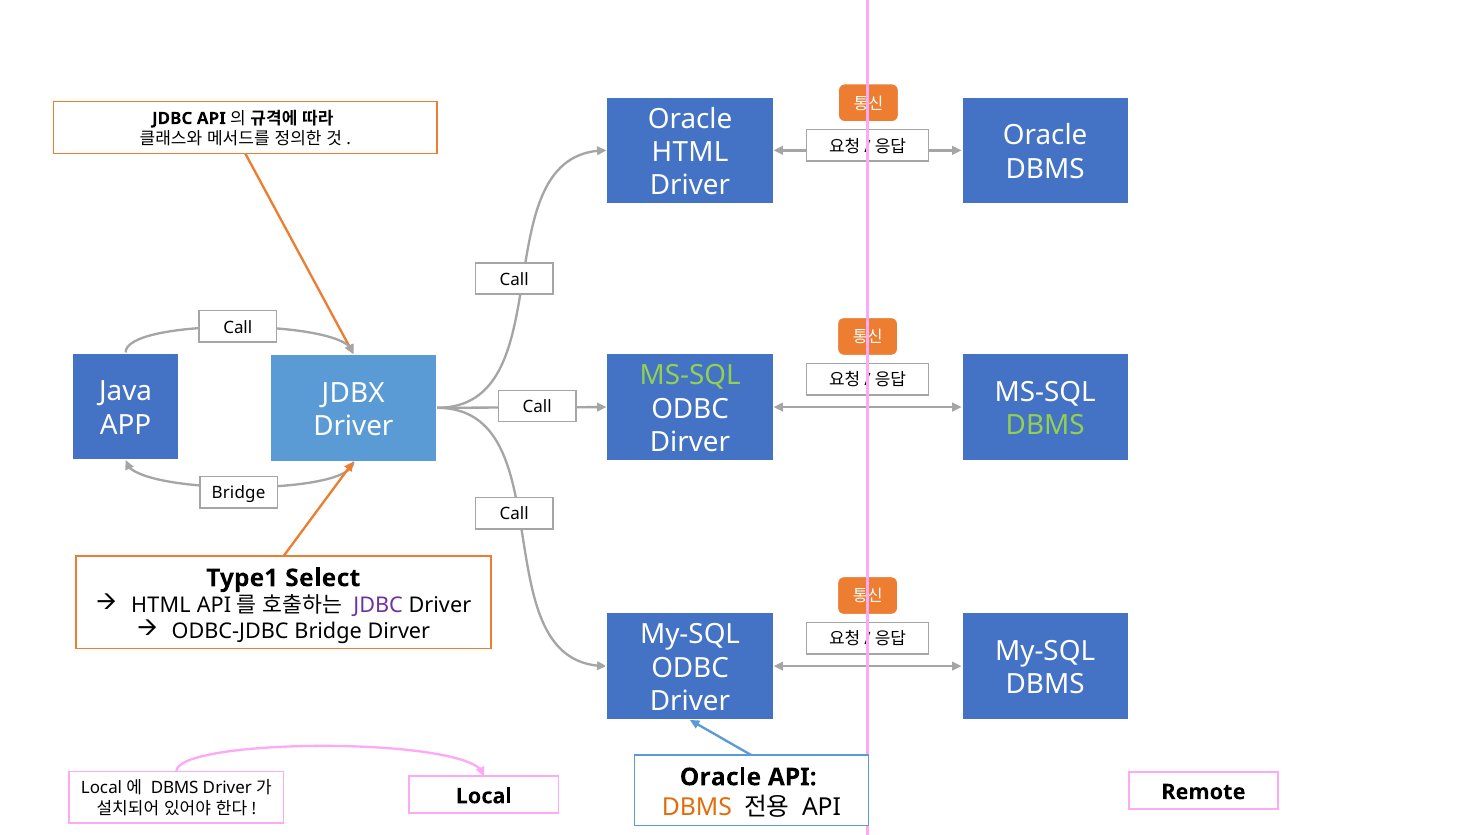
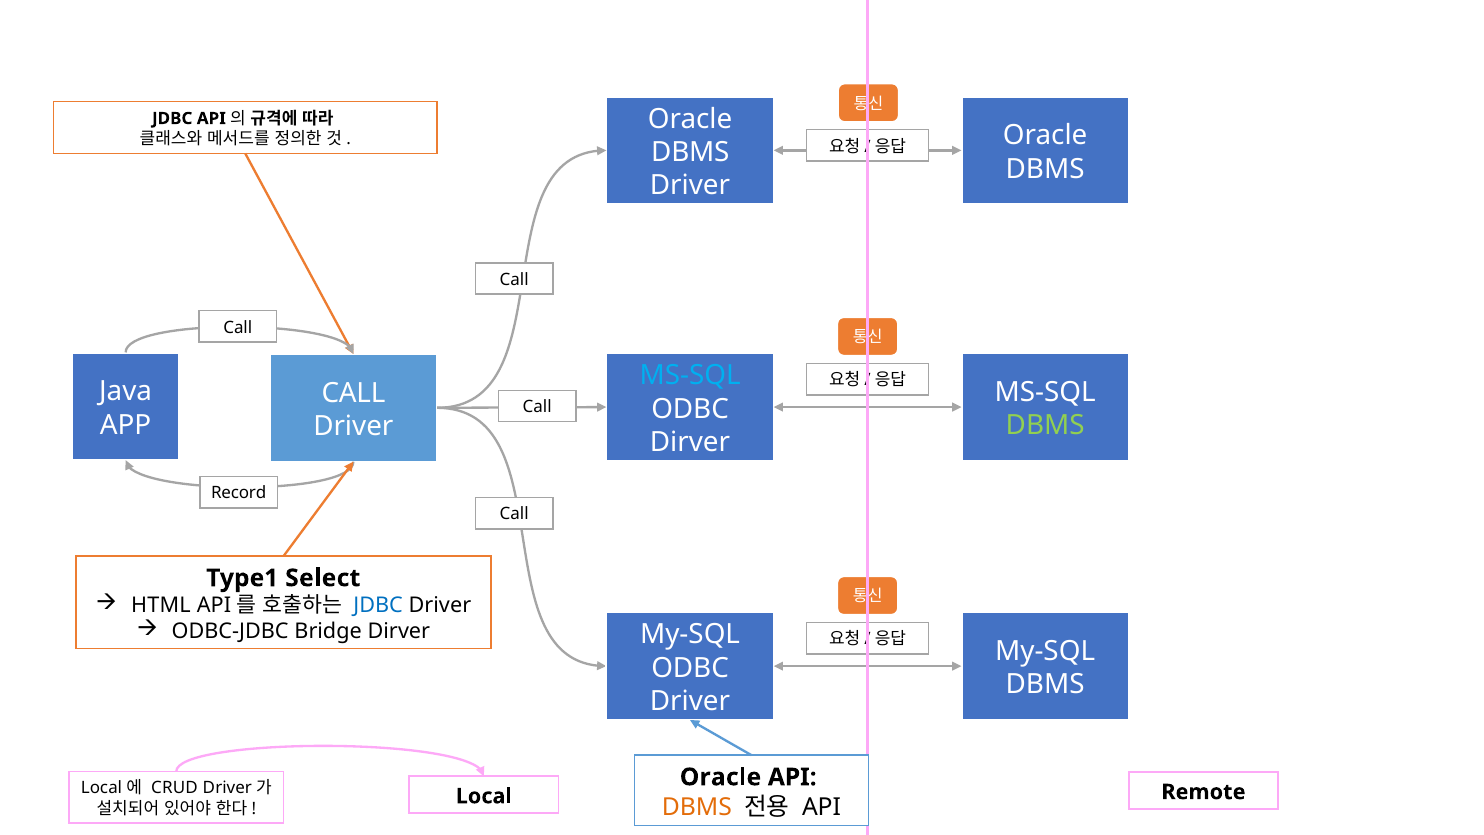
HTML: HTML -> DBMS (690, 152)
MS-SQL colour: light green -> light blue (690, 376)
JDBX: JDBX -> CALL (354, 393)
Bridge: Bridge -> Record (239, 493)
JDBC colour: purple -> blue (378, 606)
DBMS: DBMS -> CRUD (174, 788)
